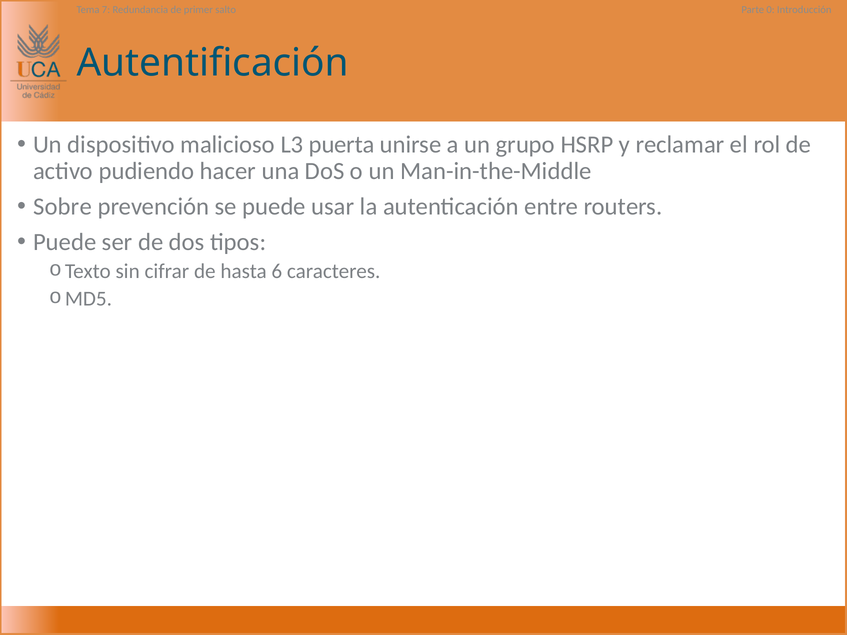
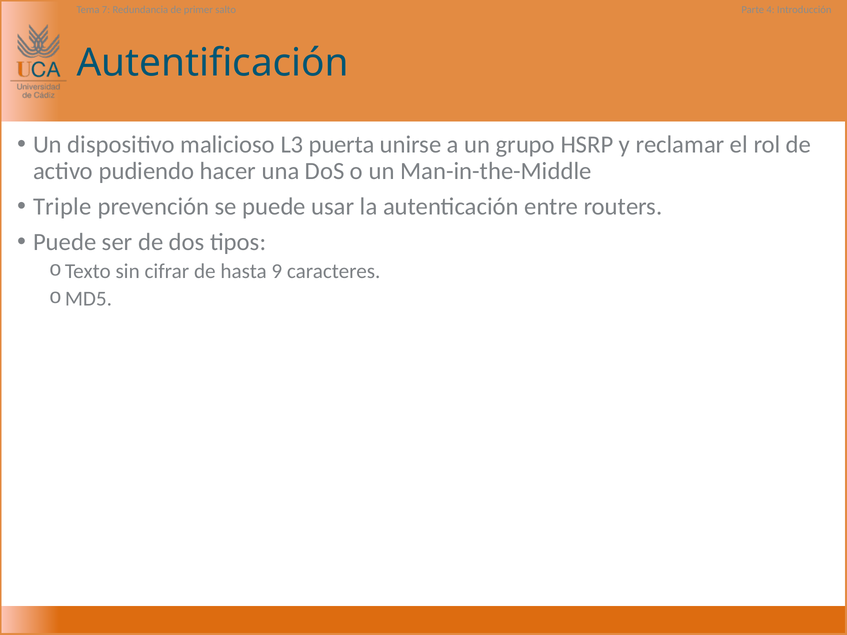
0: 0 -> 4 (770, 10)
Sobre: Sobre -> Triple (62, 207)
6: 6 -> 9 (277, 271)
